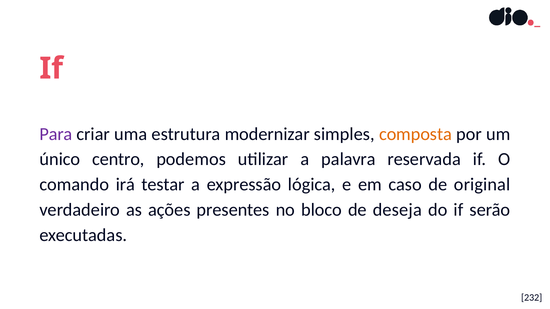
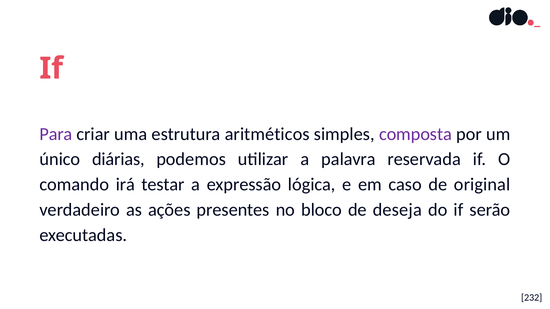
modernizar: modernizar -> aritméticos (267, 134)
composta colour: orange -> purple (415, 134)
centro: centro -> diárias (118, 159)
